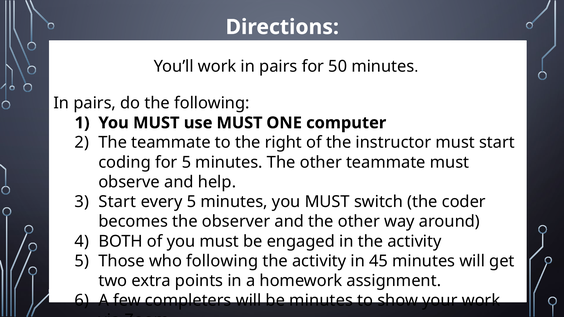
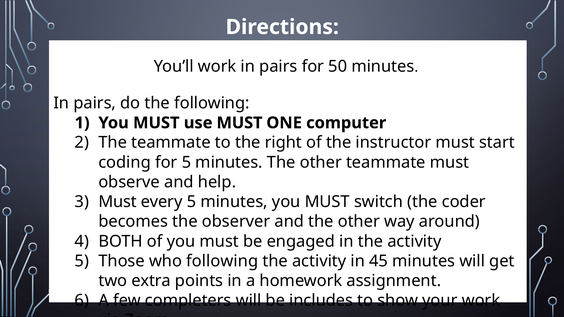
Start: Start -> Must (118, 202)
be minutes: minutes -> includes (321, 301)
